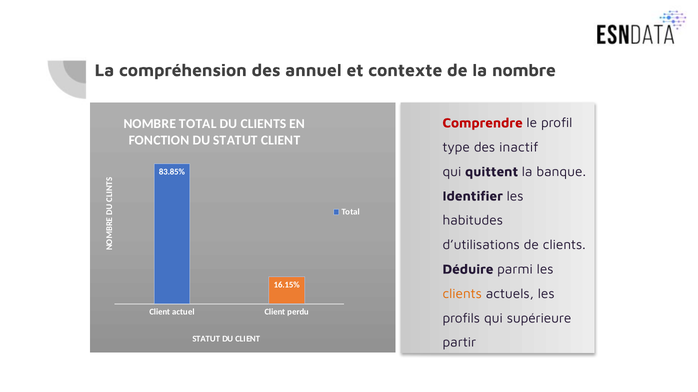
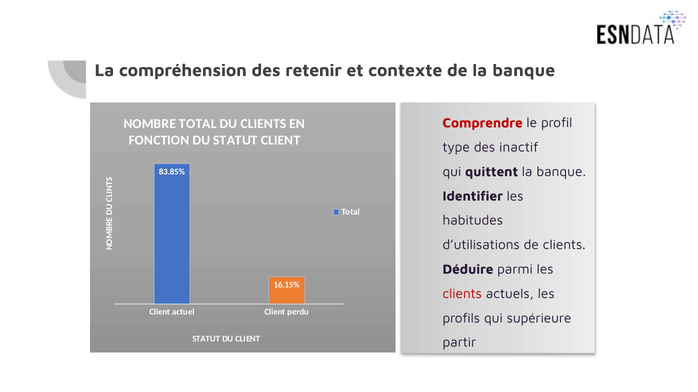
annuel: annuel -> retenir (313, 70)
de la nombre: nombre -> banque (524, 70)
clients colour: orange -> red (462, 294)
